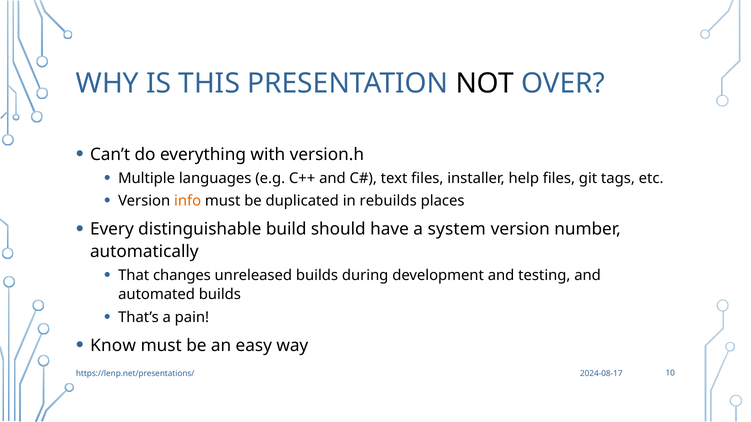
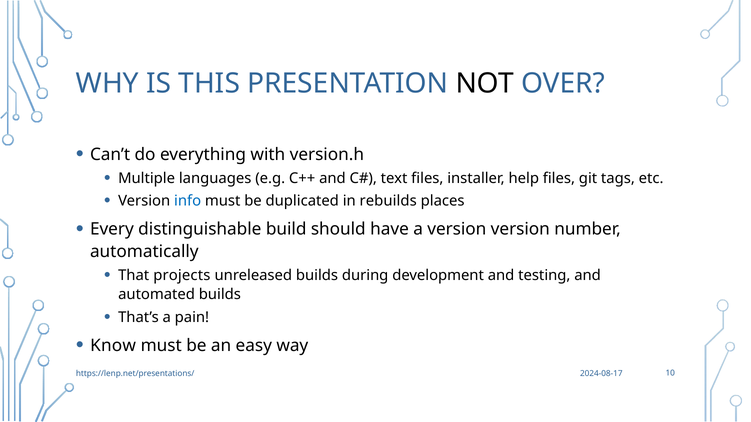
info colour: orange -> blue (188, 201)
a system: system -> version (457, 229)
changes: changes -> projects (182, 276)
